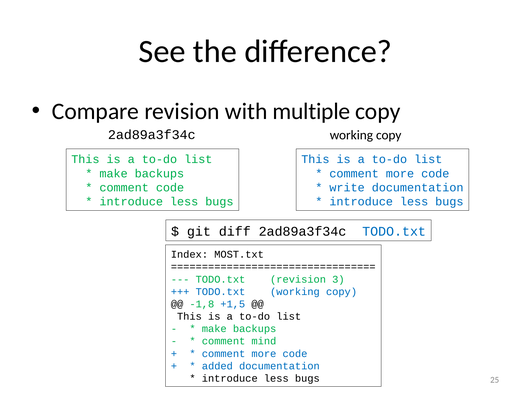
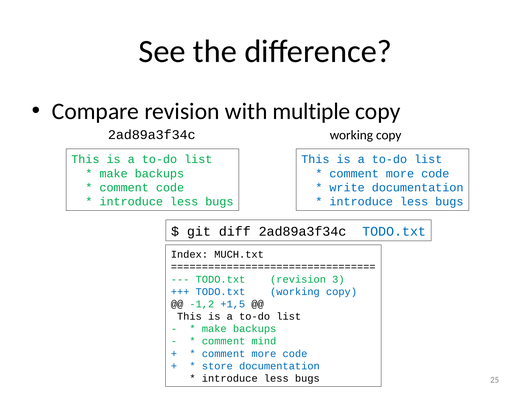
MOST.txt: MOST.txt -> MUCH.txt (239, 255)
-1,8: -1,8 -> -1,2 (202, 304)
added: added -> store (217, 366)
